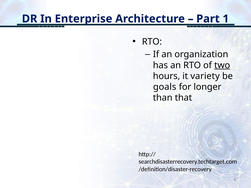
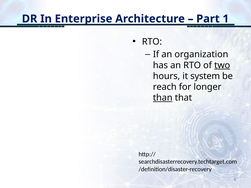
variety: variety -> system (205, 76)
goals: goals -> reach (165, 87)
than underline: none -> present (163, 98)
